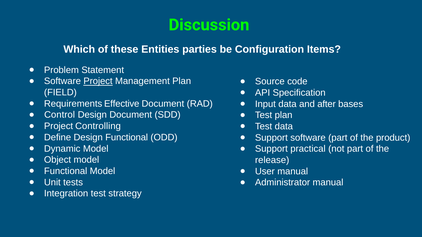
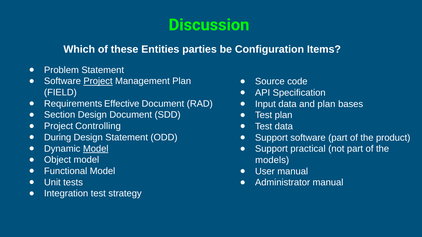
and after: after -> plan (326, 104)
Control: Control -> Section (60, 115)
Define: Define -> During (58, 138)
Design Functional: Functional -> Statement (127, 138)
Model underline: none -> present (96, 149)
release: release -> models (272, 160)
